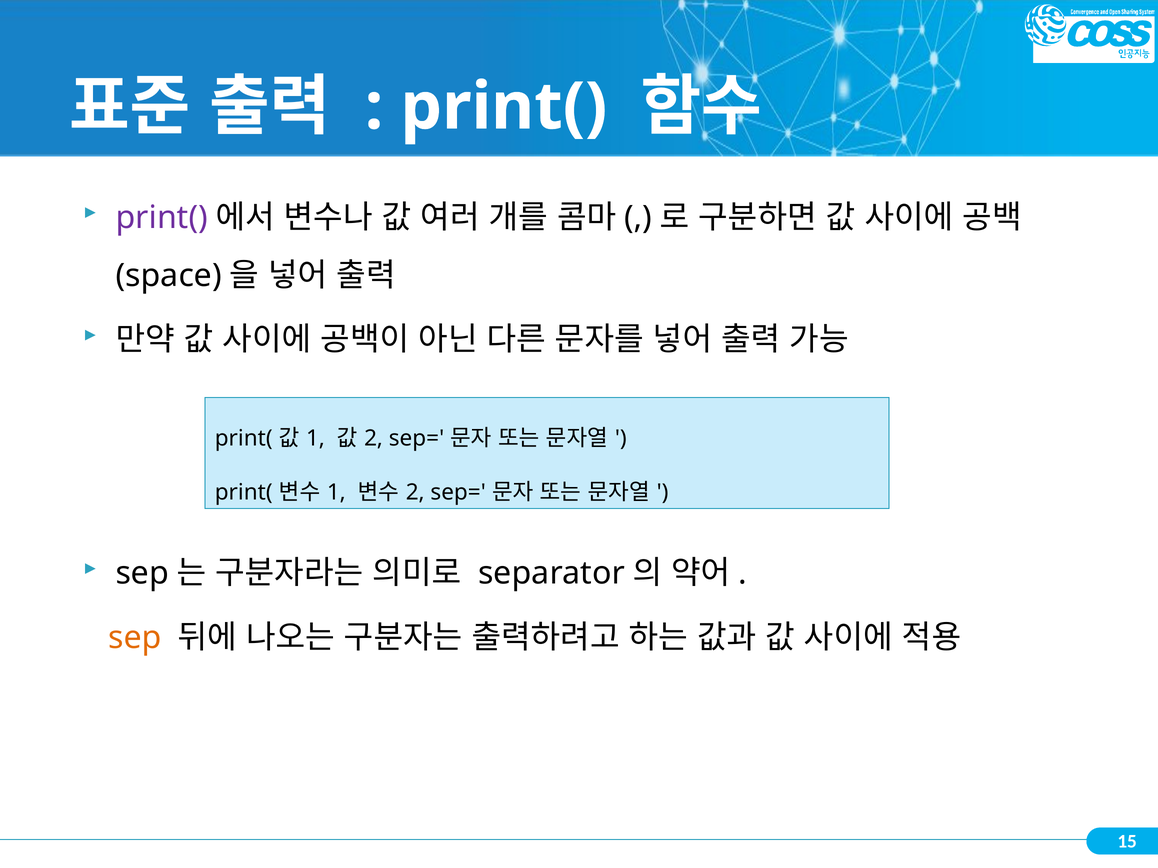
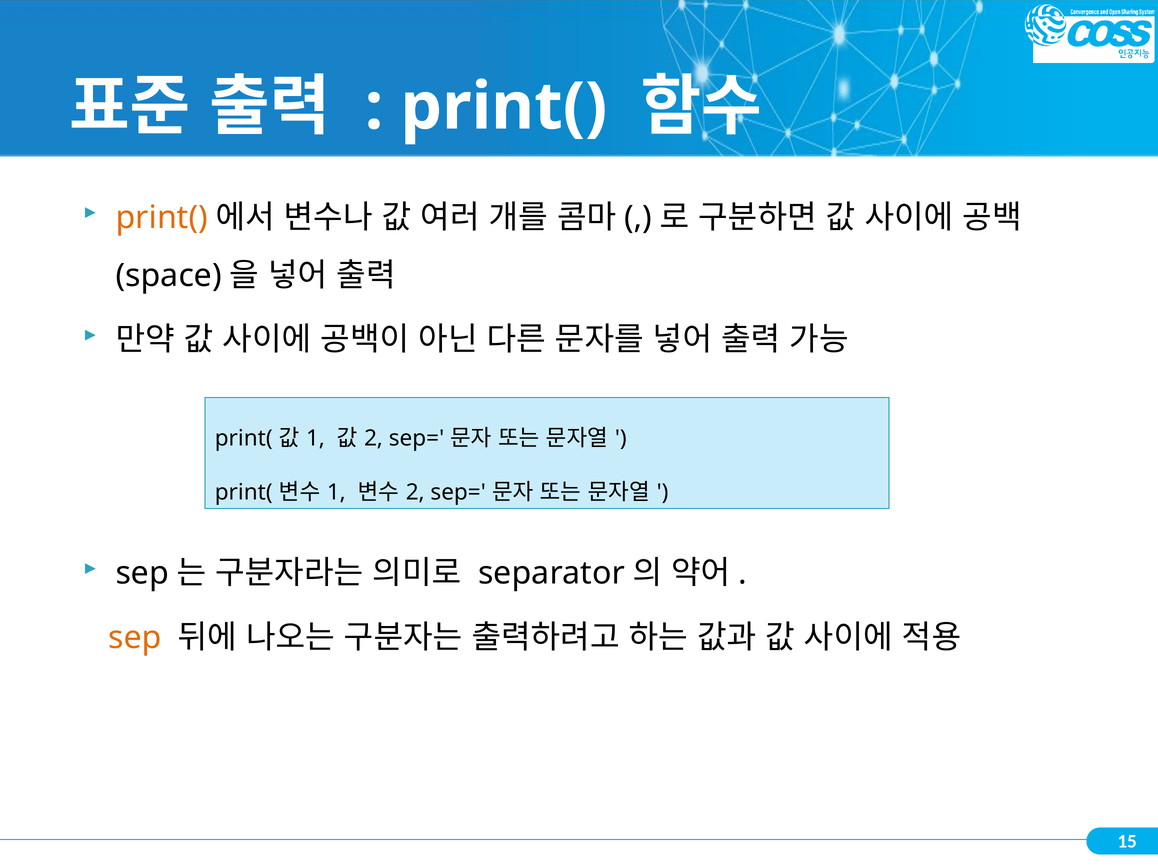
print( colour: purple -> orange (162, 218)
